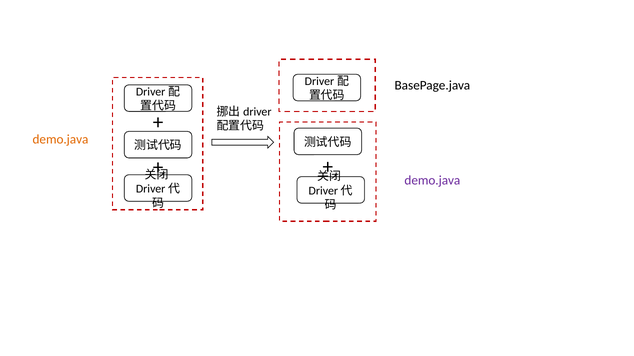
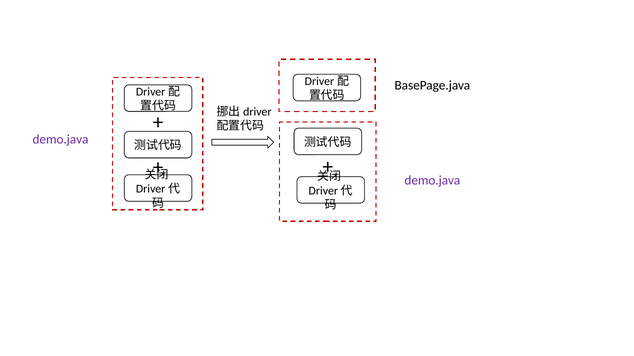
demo.java colour: orange -> purple (60, 140)
